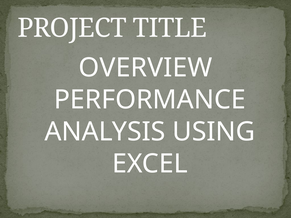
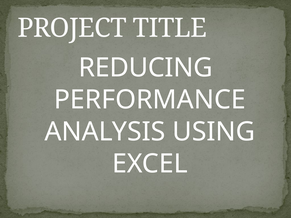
OVERVIEW: OVERVIEW -> REDUCING (146, 68)
